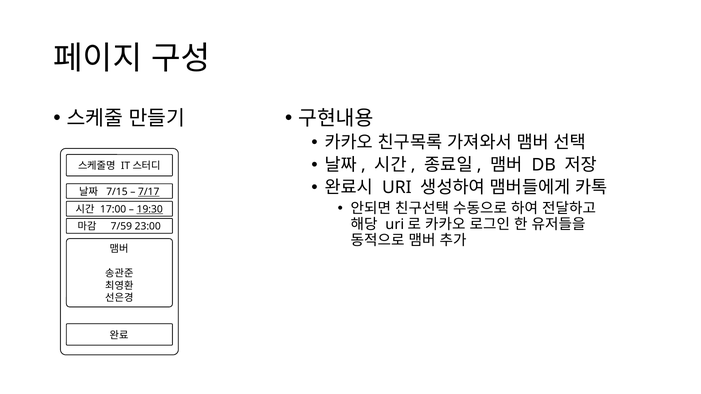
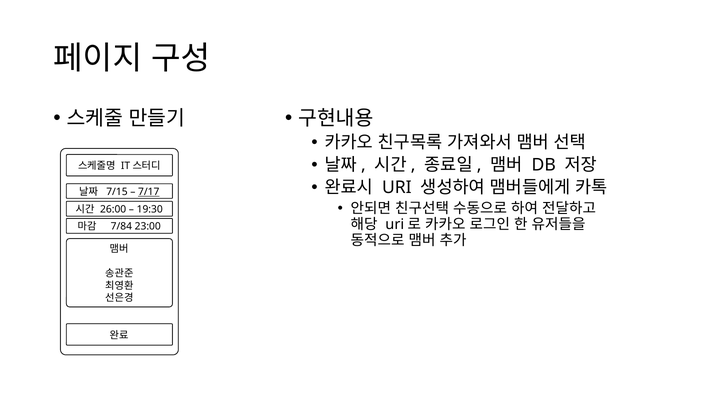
17:00: 17:00 -> 26:00 (113, 210)
19:30 underline: present -> none (150, 210)
7/59: 7/59 -> 7/84 (121, 227)
